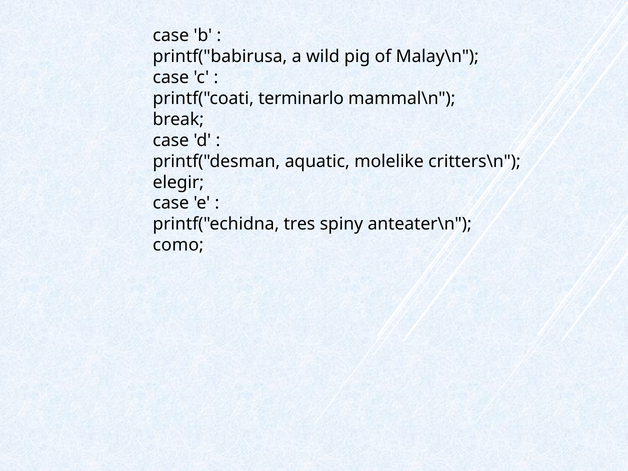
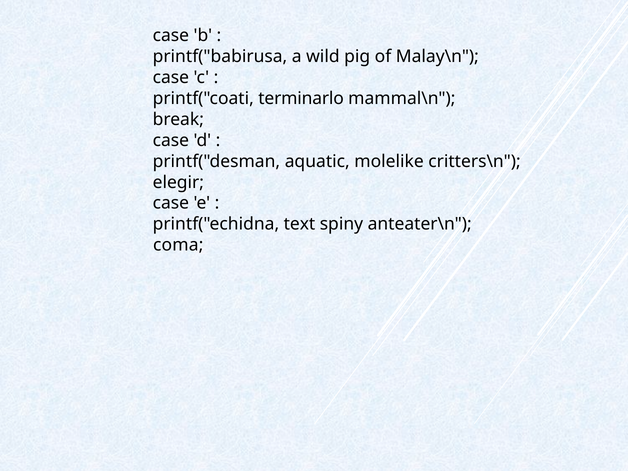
tres: tres -> text (299, 224)
como: como -> coma (178, 245)
